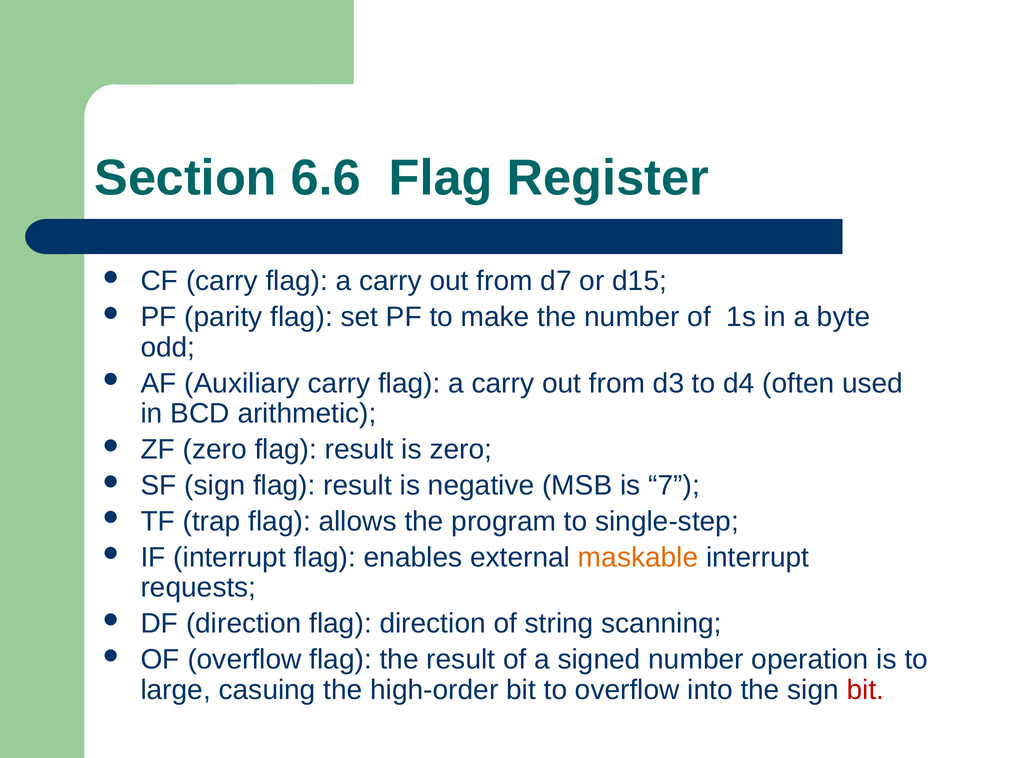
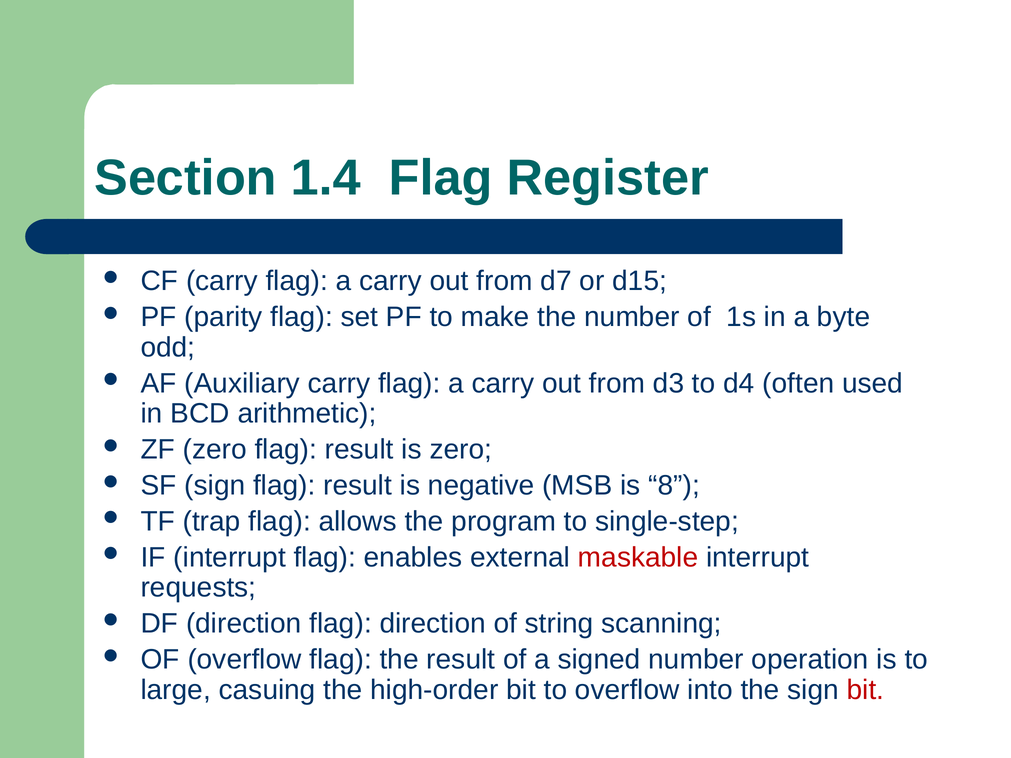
6.6: 6.6 -> 1.4 (326, 178)
7: 7 -> 8 (674, 486)
maskable colour: orange -> red (638, 558)
